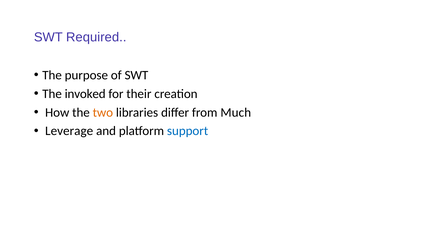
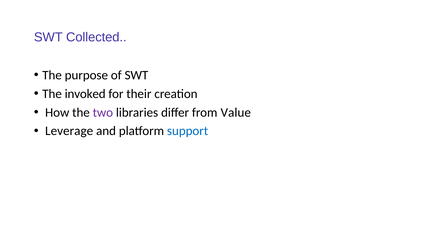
Required: Required -> Collected (96, 37)
two colour: orange -> purple (103, 113)
Much: Much -> Value (236, 113)
